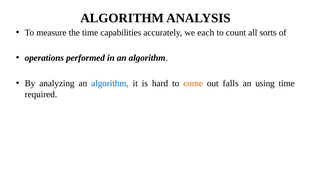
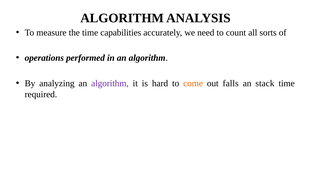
each: each -> need (206, 33)
algorithm colour: blue -> purple (110, 83)
using: using -> stack (265, 83)
